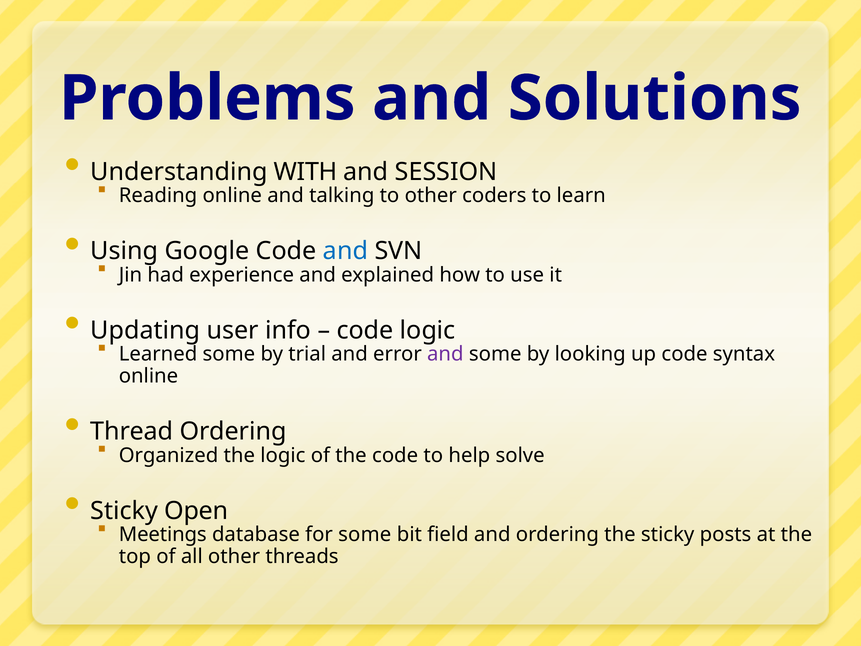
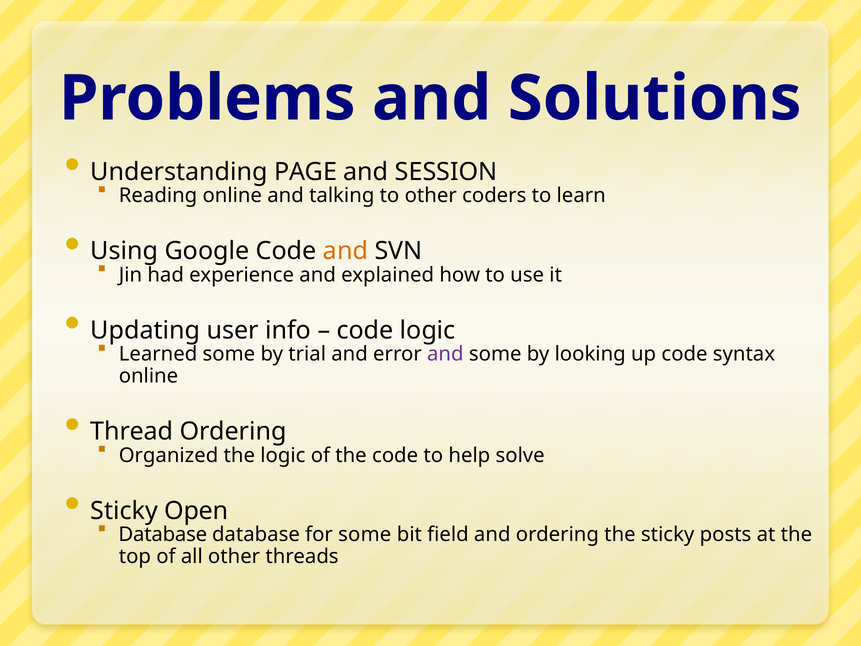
WITH: WITH -> PAGE (306, 172)
and colour: blue -> orange (345, 251)
Meetings: Meetings -> Database (163, 534)
